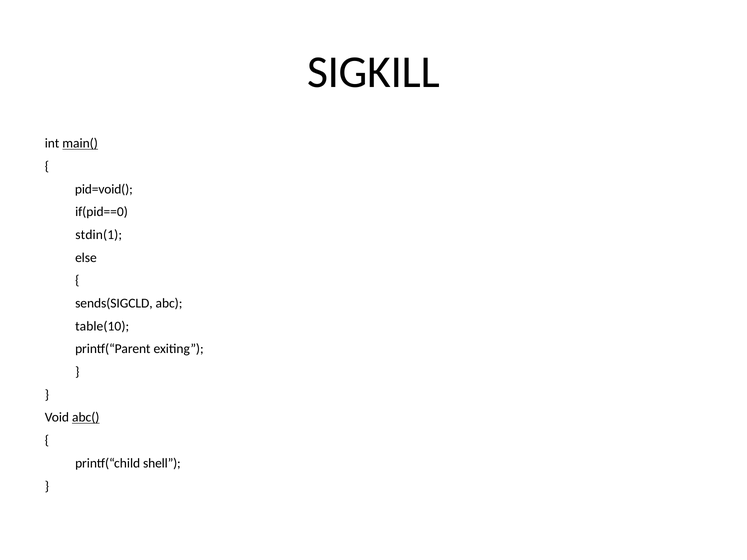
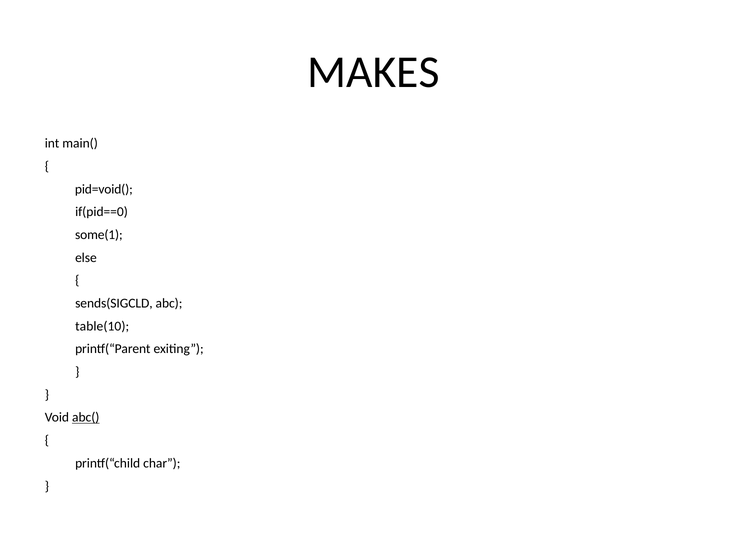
SIGKILL: SIGKILL -> MAKES (373, 72)
main( underline: present -> none (80, 144)
stdin(1: stdin(1 -> some(1 (99, 235)
shell: shell -> char (162, 463)
